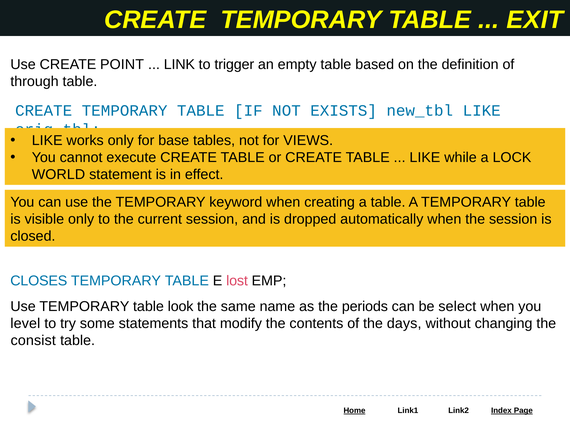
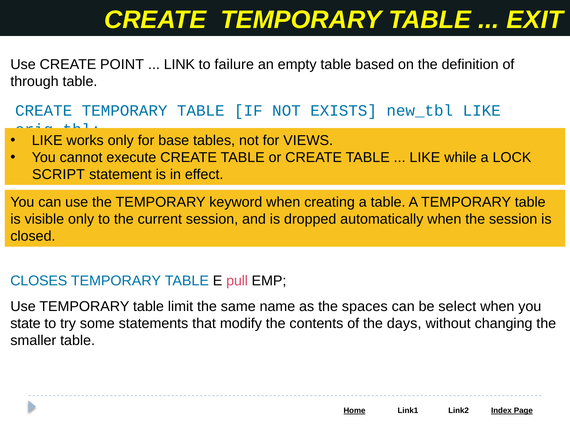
trigger: trigger -> failure (234, 65)
WORLD: WORLD -> SCRIPT (58, 175)
lost: lost -> pull (237, 281)
look: look -> limit (181, 307)
periods: periods -> spaces (365, 307)
level: level -> state (25, 324)
consist: consist -> smaller (33, 341)
